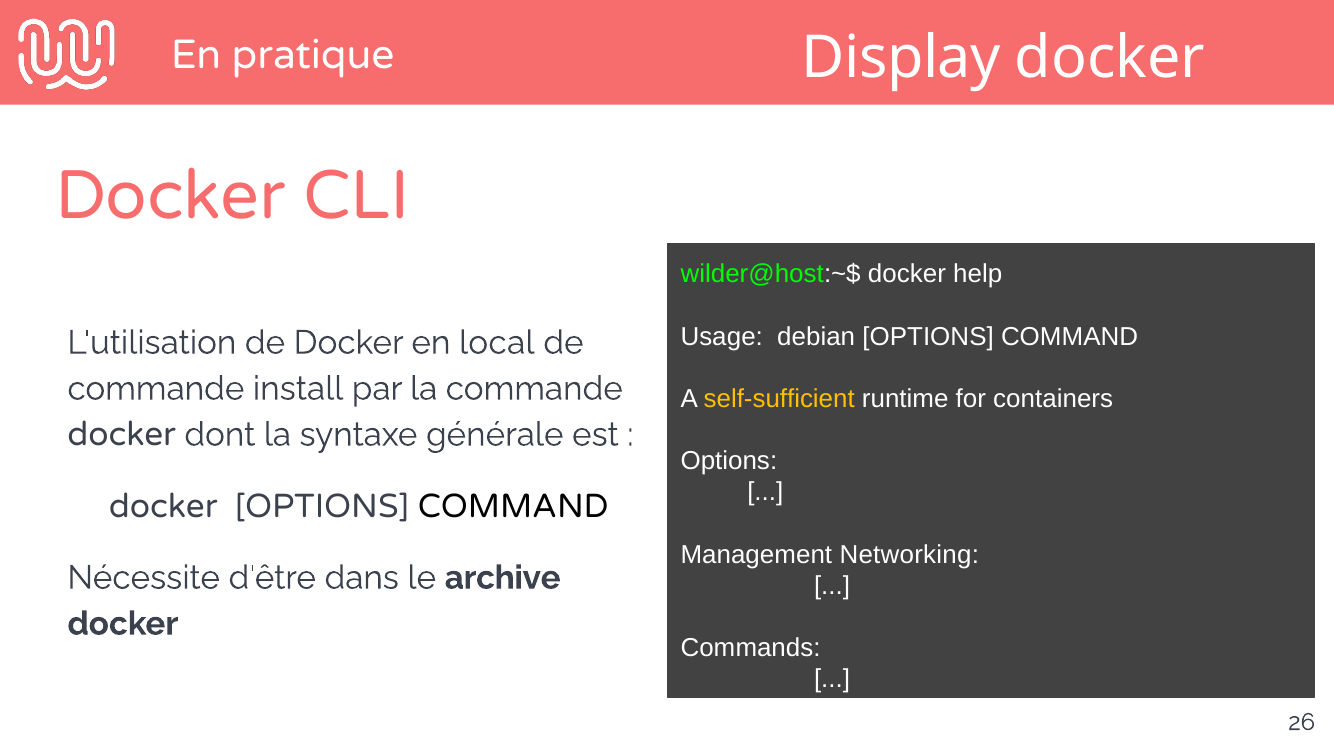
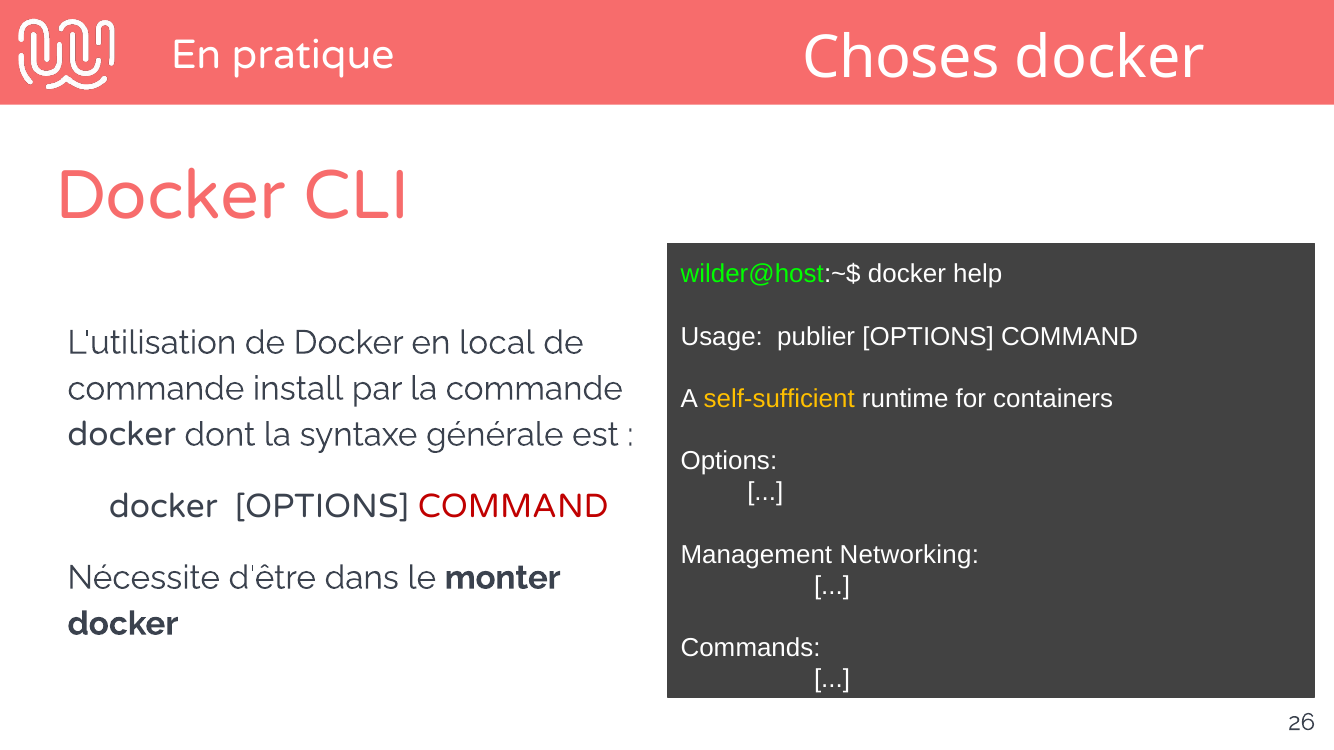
Display: Display -> Choses (901, 58)
debian: debian -> publier (816, 337)
COMMAND colour: black -> red (513, 506)
archive: archive -> monter (503, 578)
